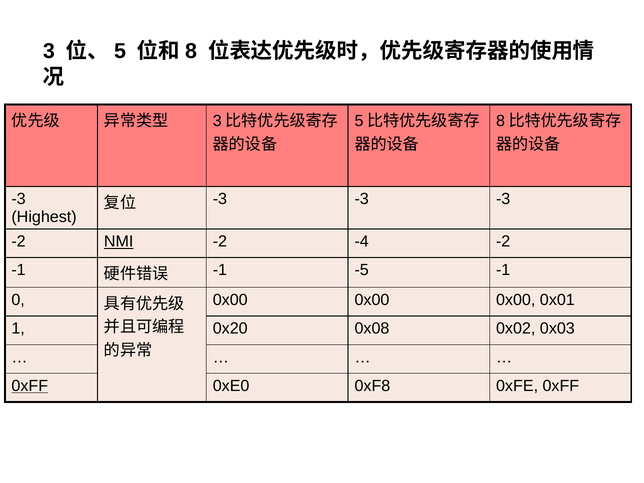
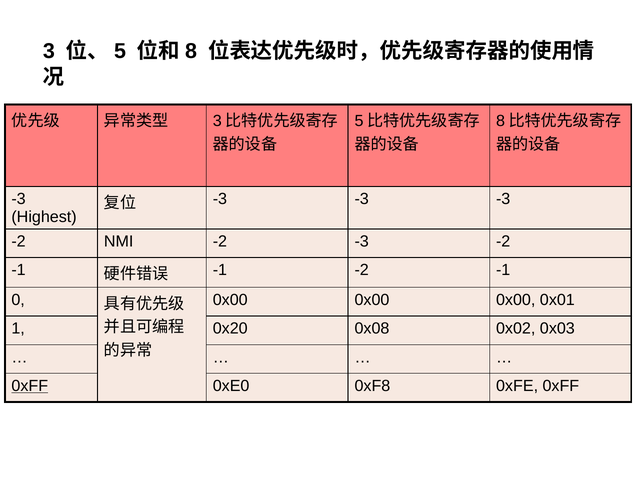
NMI underline: present -> none (119, 241)
-2 -4: -4 -> -3 (362, 241)
-1 -5: -5 -> -2 (362, 270)
